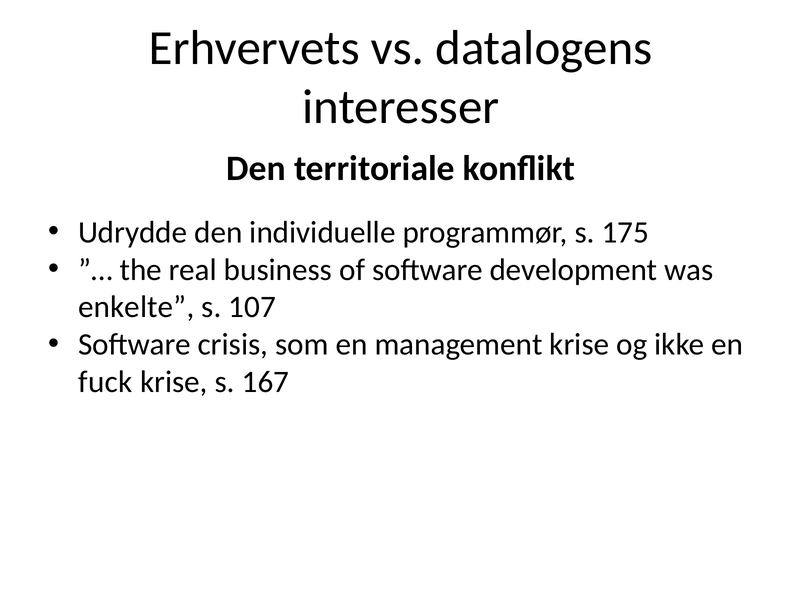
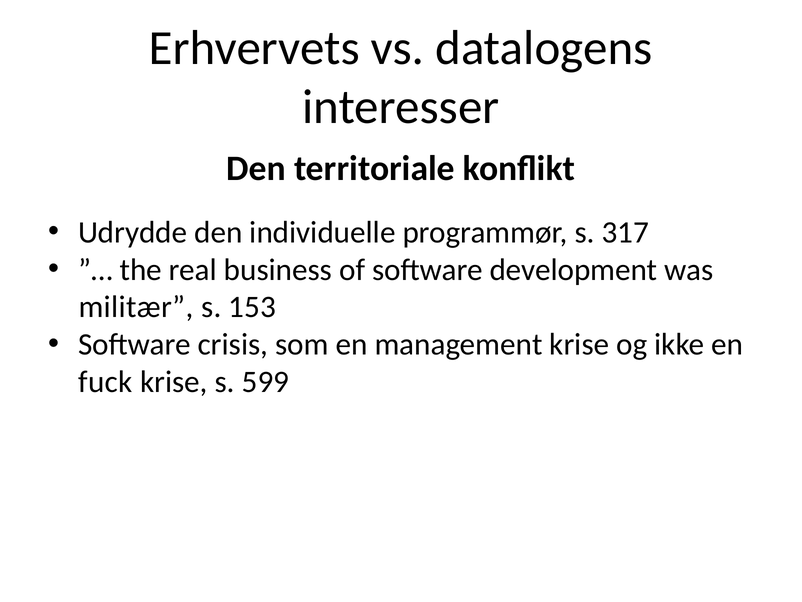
175: 175 -> 317 (625, 232)
enkelte: enkelte -> militær (136, 307)
107: 107 -> 153 (252, 307)
167: 167 -> 599 (265, 382)
